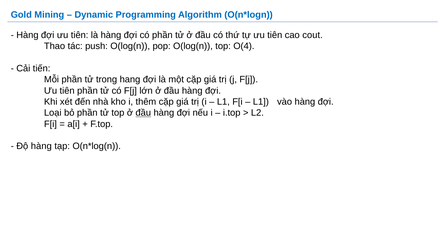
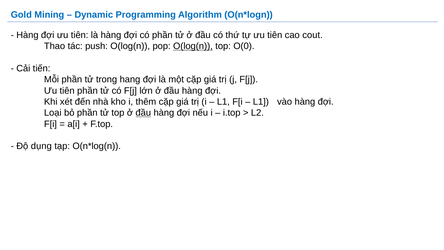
O(log(n underline: none -> present (193, 46)
O(4: O(4 -> O(0 (244, 46)
Độ hàng: hàng -> dụng (41, 146)
